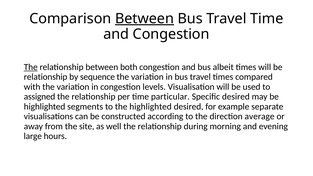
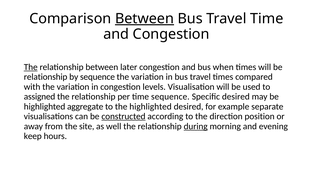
both: both -> later (129, 67)
albeit: albeit -> when (223, 67)
time particular: particular -> sequence (170, 97)
segments: segments -> aggregate (85, 107)
constructed underline: none -> present (123, 116)
average: average -> position (260, 116)
during underline: none -> present (196, 126)
large: large -> keep (33, 136)
